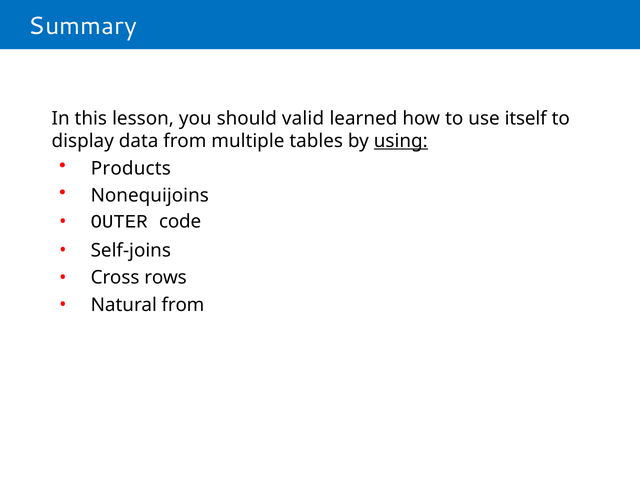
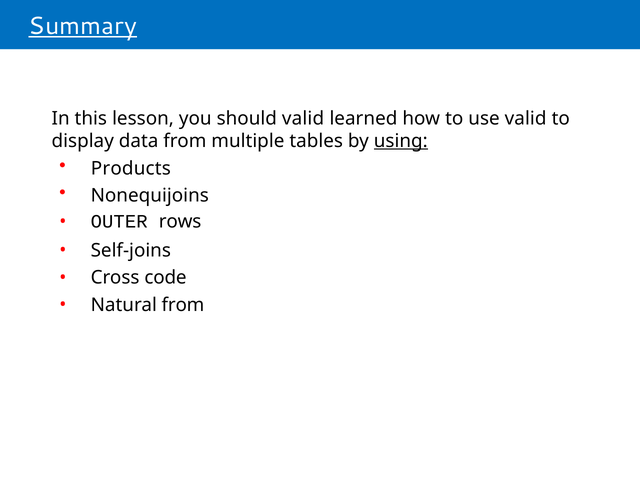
Summary underline: none -> present (83, 26)
use itself: itself -> valid (526, 118)
code: code -> rows (180, 222)
rows: rows -> code (166, 278)
